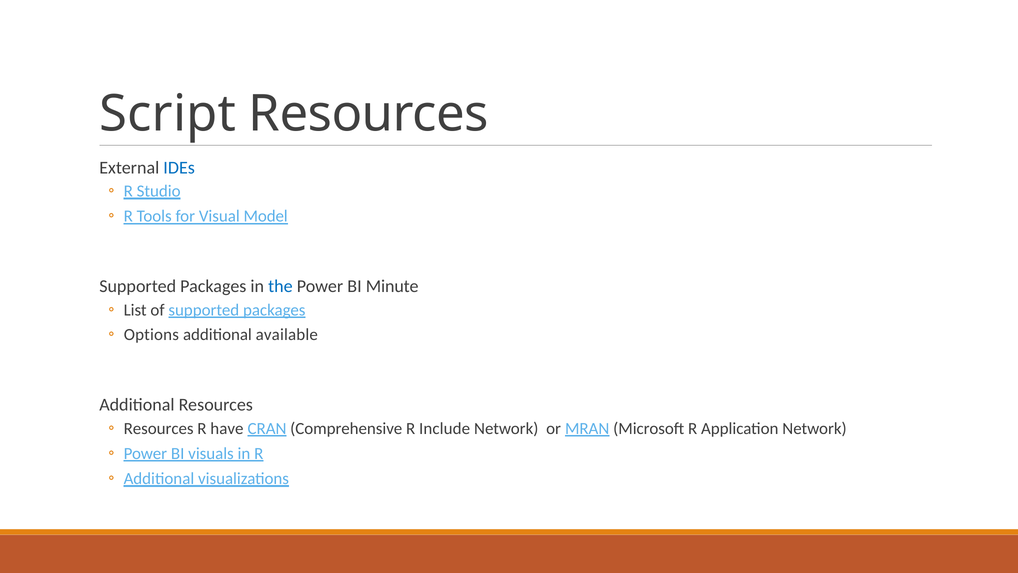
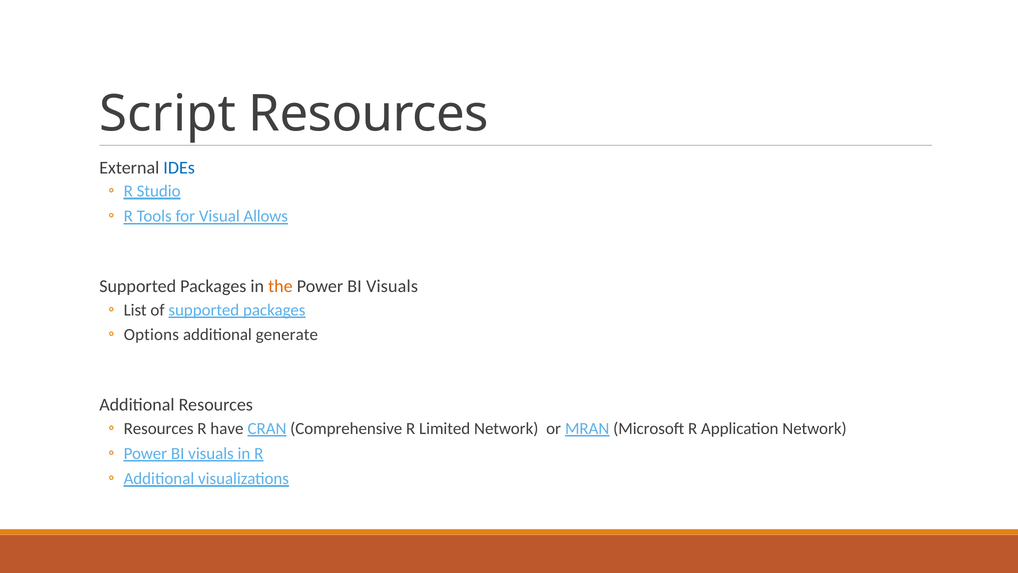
Model: Model -> Allows (266, 216)
the colour: blue -> orange (280, 286)
Minute: Minute -> Visuals (392, 286)
available: available -> generate (287, 334)
Include: Include -> Limited (445, 428)
